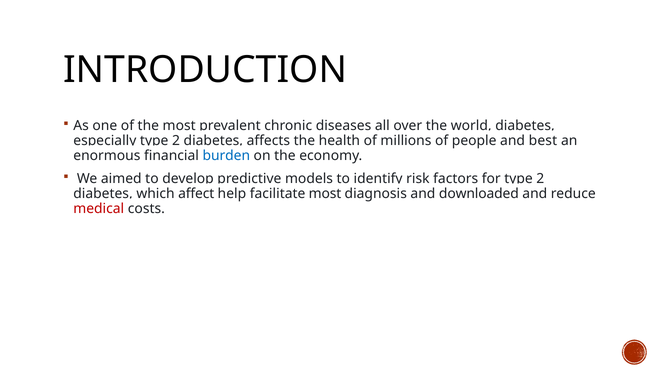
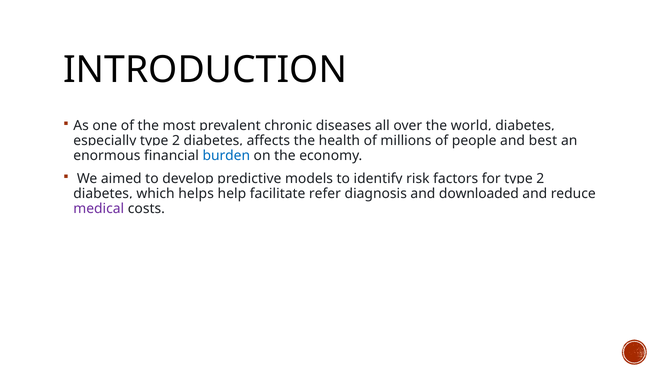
affect: affect -> helps (196, 194)
facilitate most: most -> refer (325, 194)
medical colour: red -> purple (99, 209)
